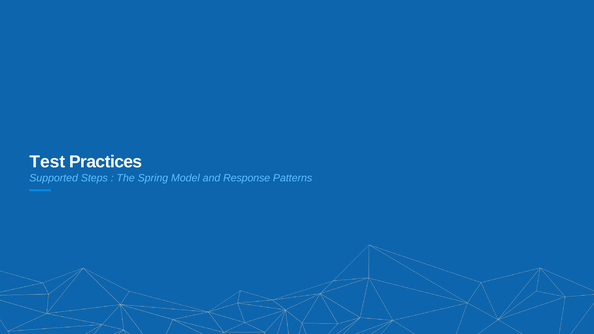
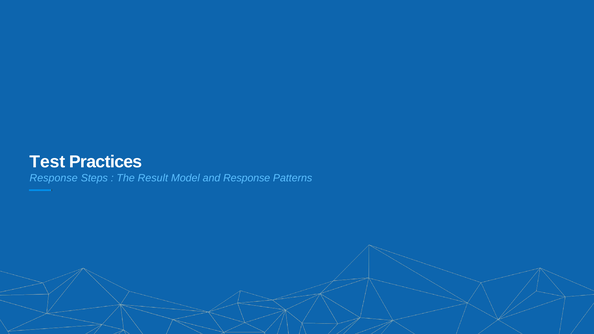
Supported: Supported -> Response (54, 178)
Spring: Spring -> Result (153, 178)
